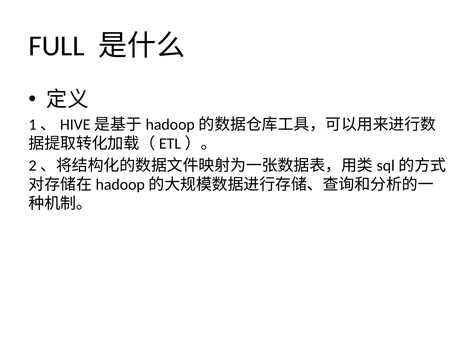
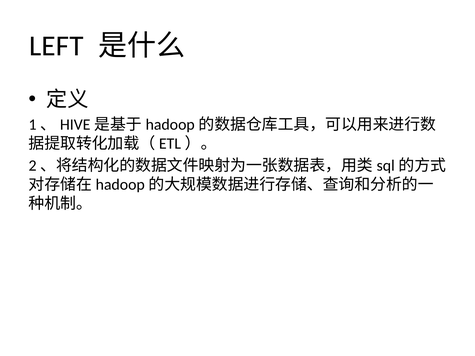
FULL: FULL -> LEFT (56, 46)
